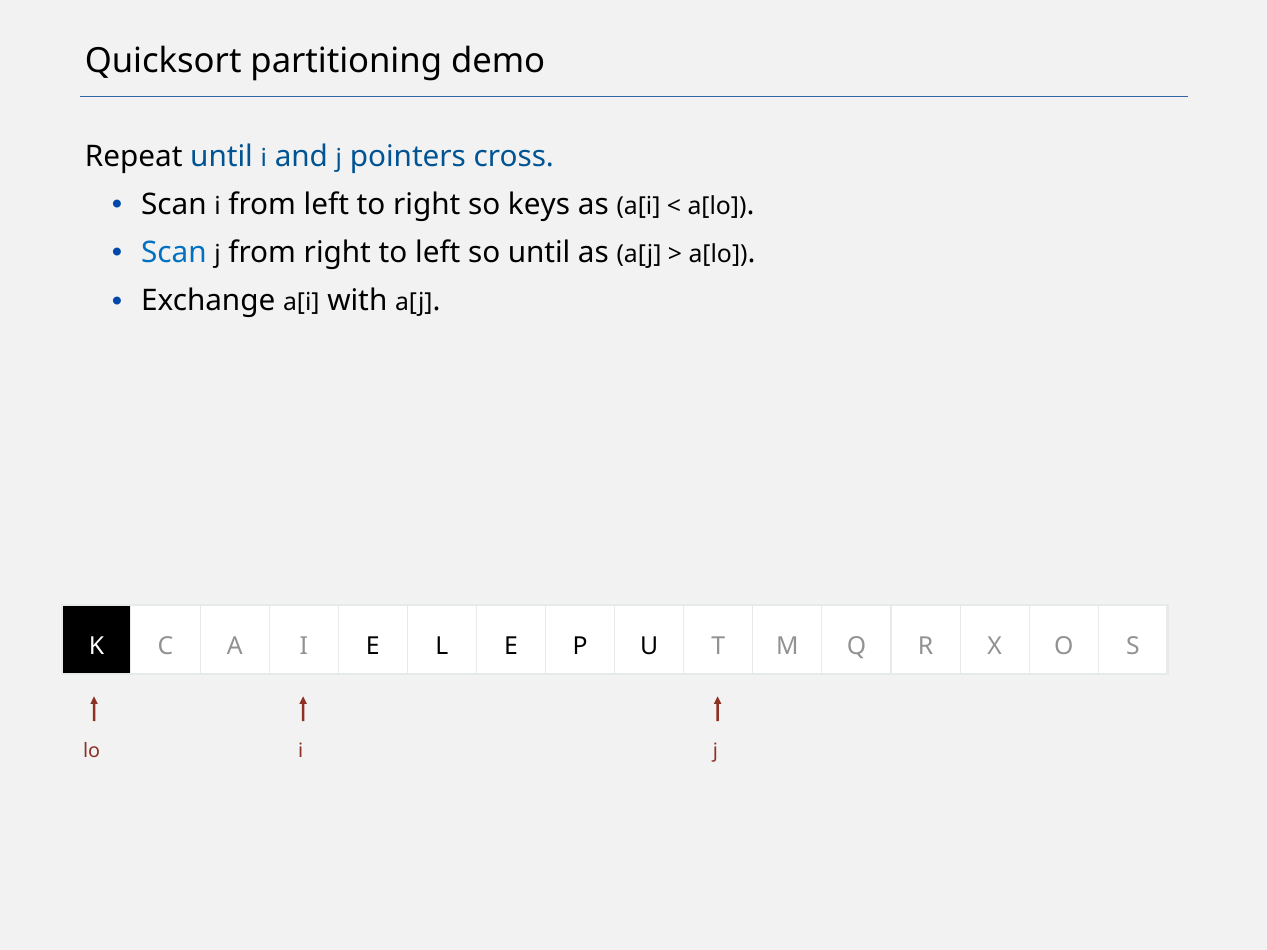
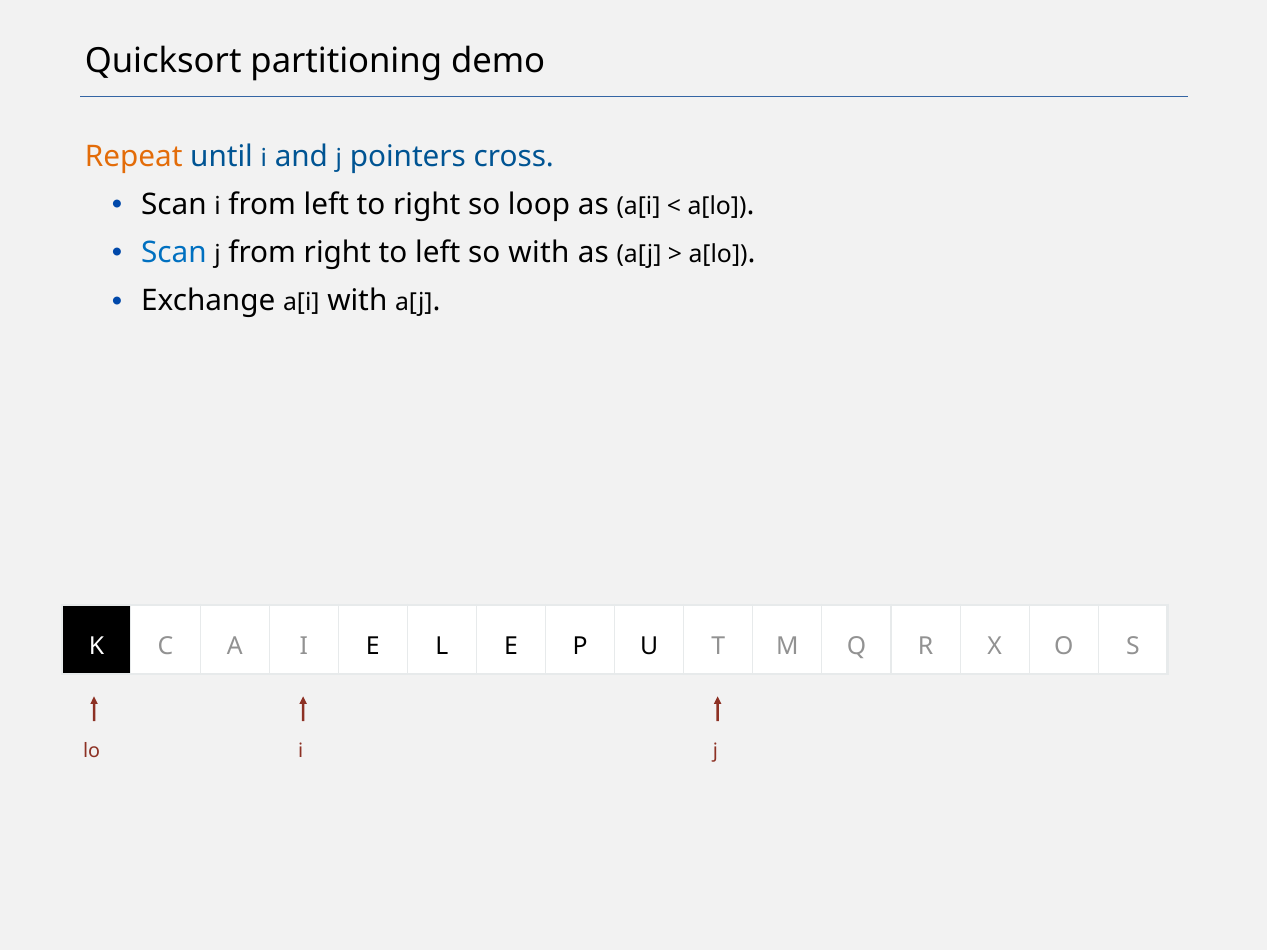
Repeat colour: black -> orange (134, 156)
keys: keys -> loop (539, 205)
so until: until -> with (539, 253)
